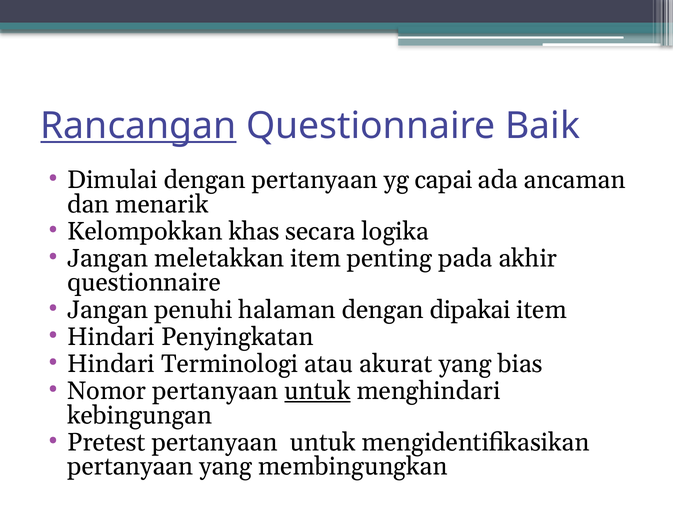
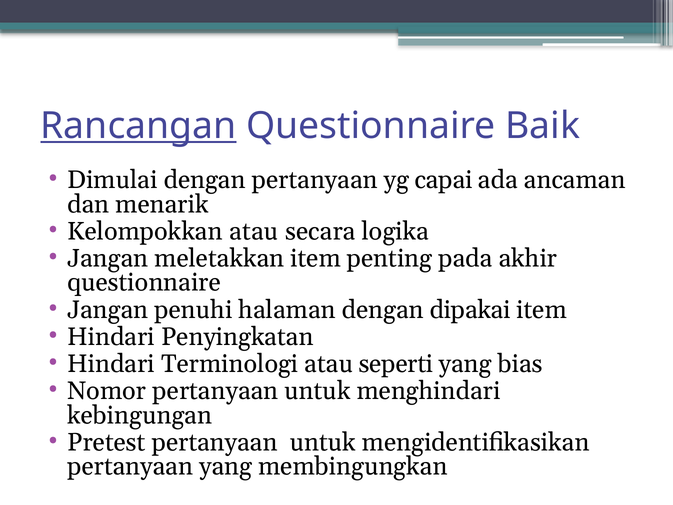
Kelompokkan khas: khas -> atau (254, 231)
akurat: akurat -> seperti (396, 364)
untuk underline: present -> none (317, 391)
